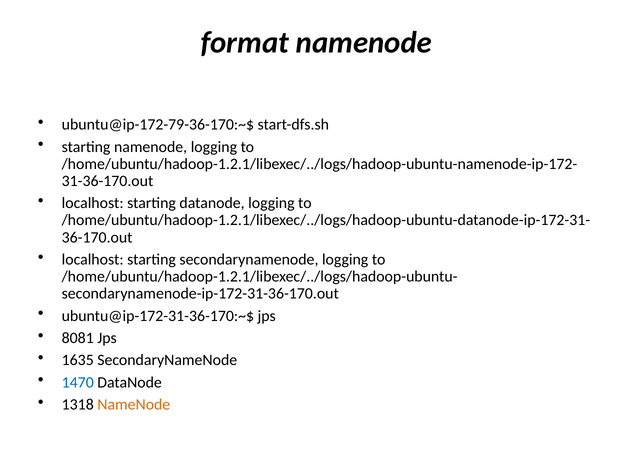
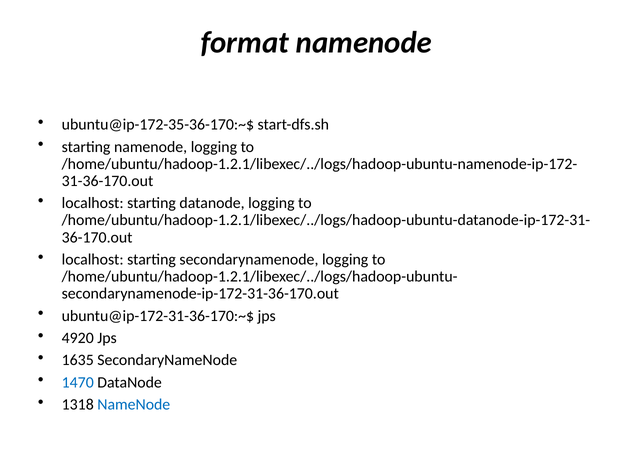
ubuntu@ip-172-79-36-170:~$: ubuntu@ip-172-79-36-170:~$ -> ubuntu@ip-172-35-36-170:~$ (158, 125)
8081: 8081 -> 4920 (78, 338)
NameNode colour: orange -> blue (134, 404)
